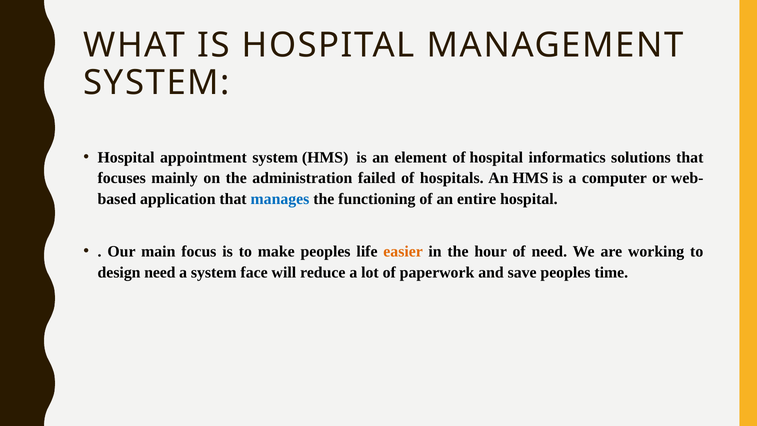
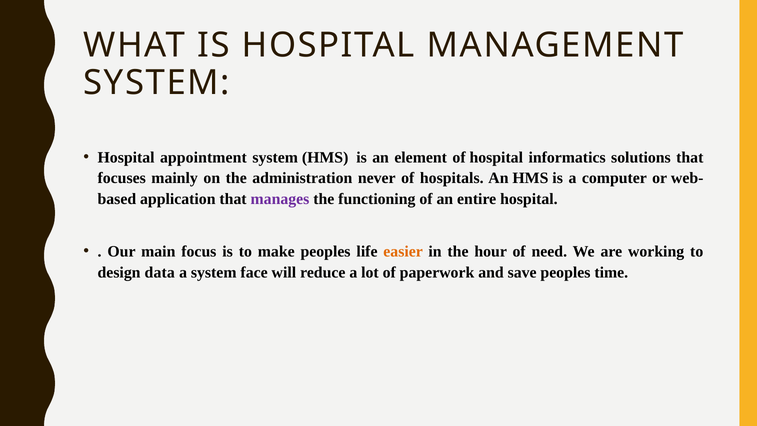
failed: failed -> never (377, 178)
manages colour: blue -> purple (280, 199)
design need: need -> data (160, 272)
